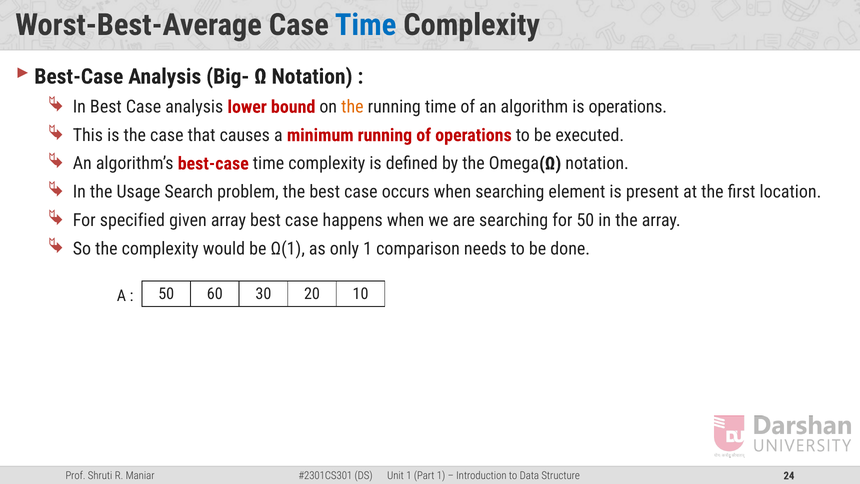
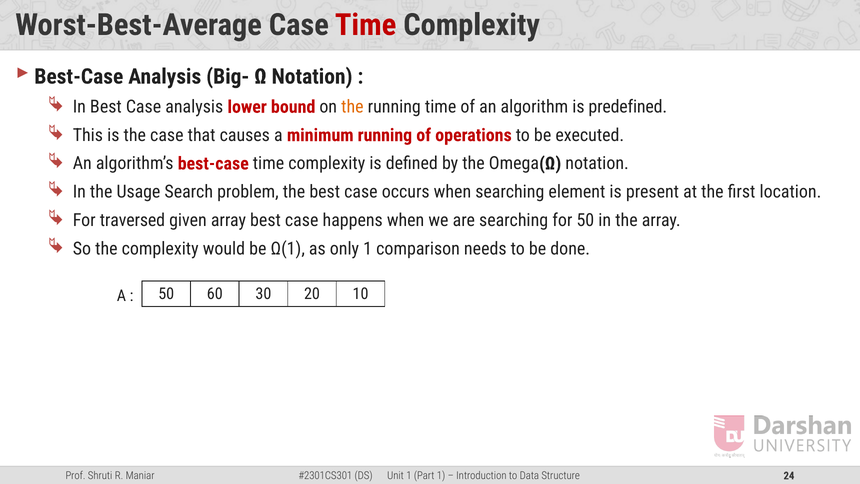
Time colour: blue -> red (366, 25)
is operations: operations -> predefined (628, 107)
specified: specified -> traversed (132, 220)
